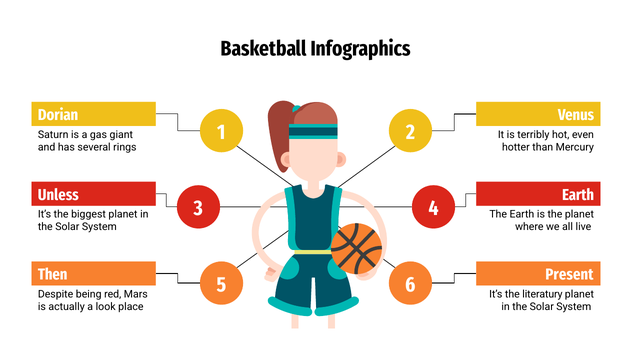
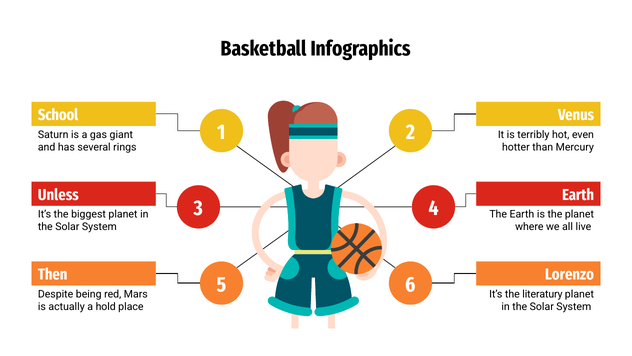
Dorian: Dorian -> School (58, 115)
Present: Present -> Lorenzo (570, 274)
look: look -> hold (106, 306)
